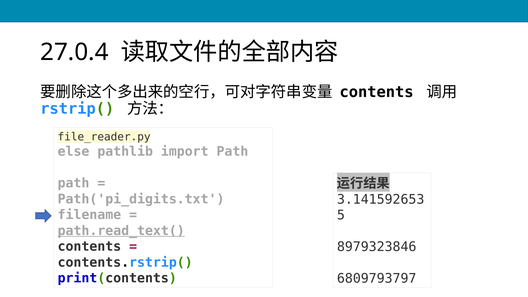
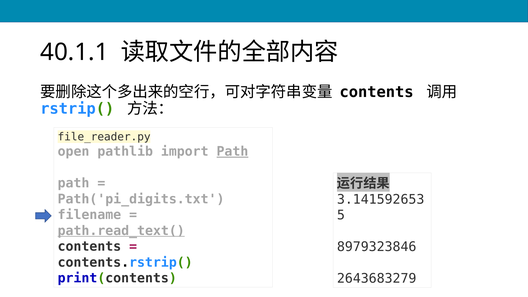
27.0.4: 27.0.4 -> 40.1.1 (74, 52)
else: else -> open (74, 151)
Path underline: none -> present (232, 151)
6809793797: 6809793797 -> 2643683279 (377, 279)
